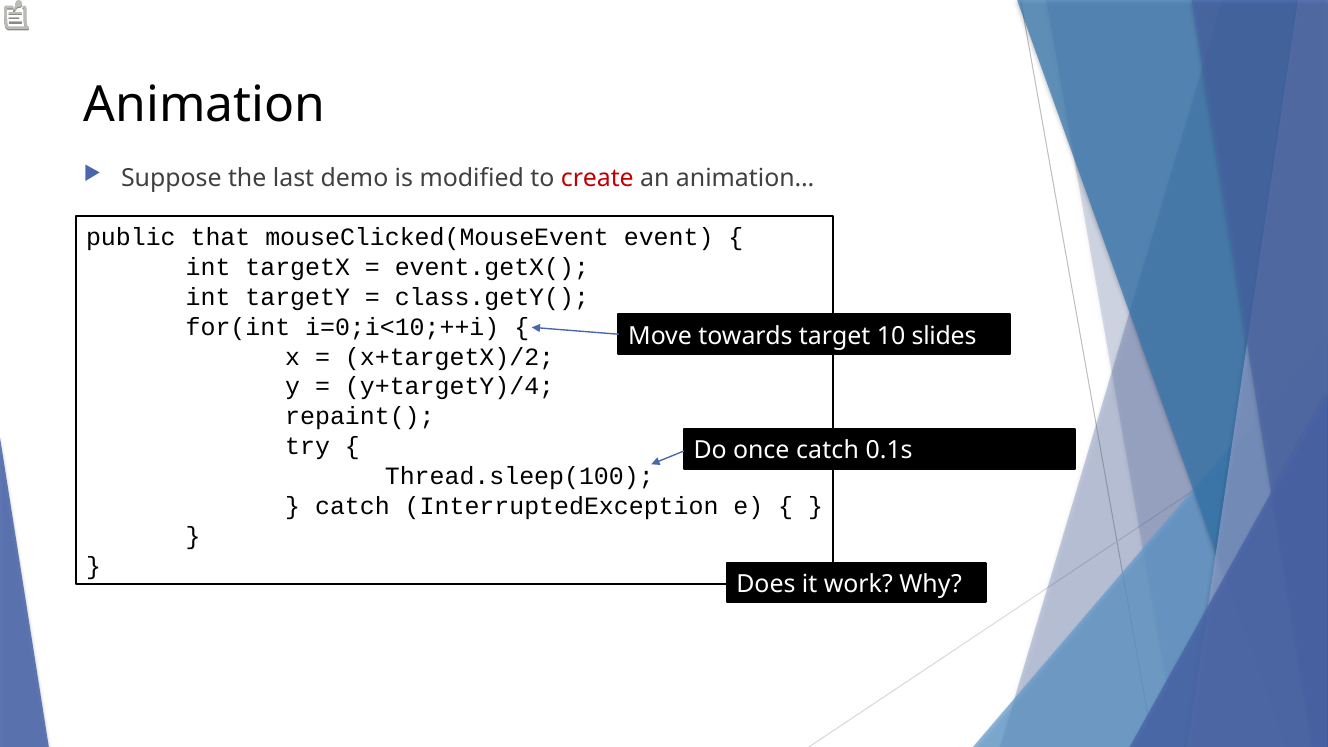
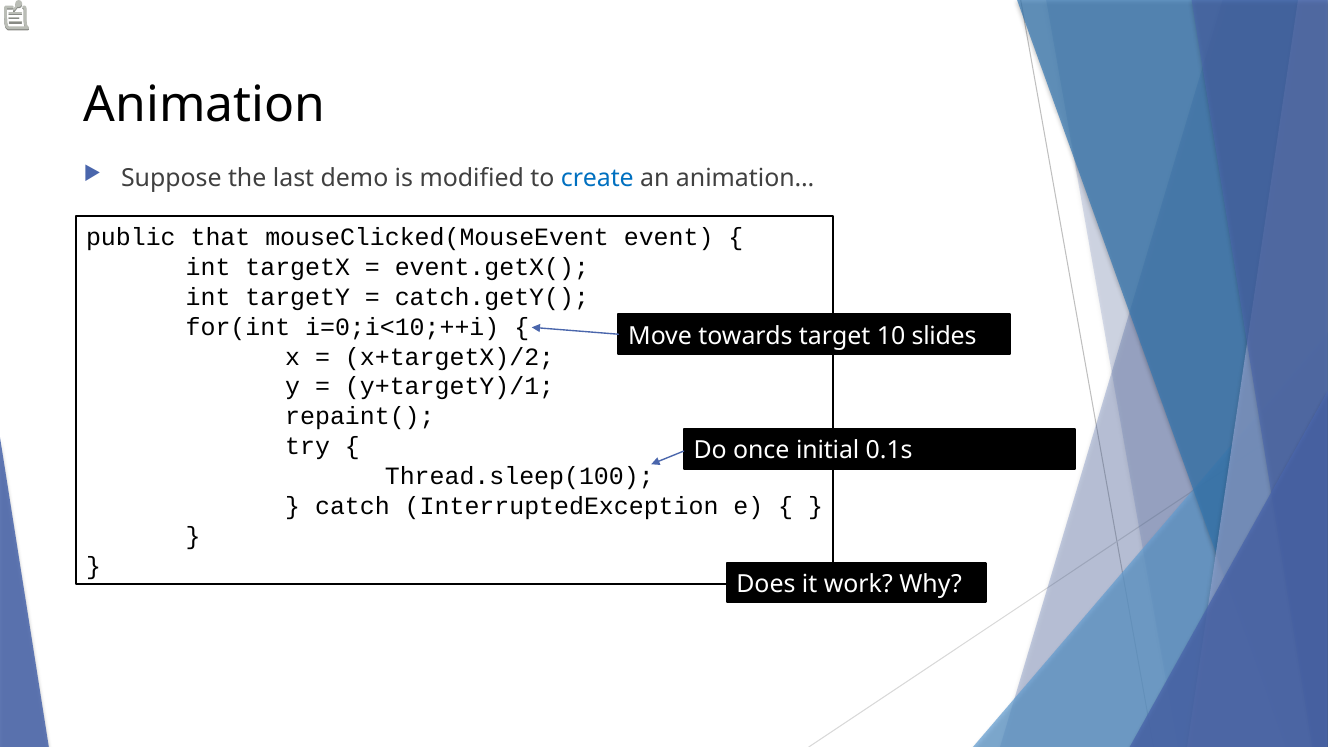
create colour: red -> blue (597, 178)
class.getY(: class.getY( -> catch.getY( (492, 297)
y+targetY)/4: y+targetY)/4 -> y+targetY)/1 (450, 387)
once catch: catch -> initial (828, 451)
